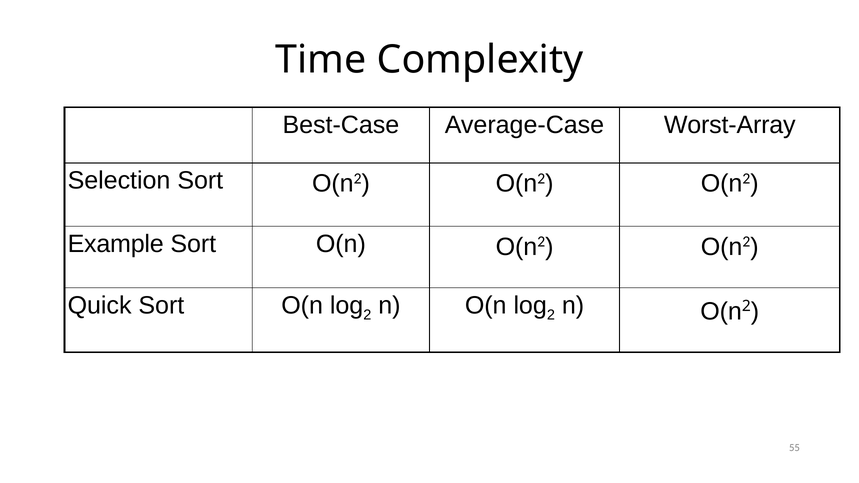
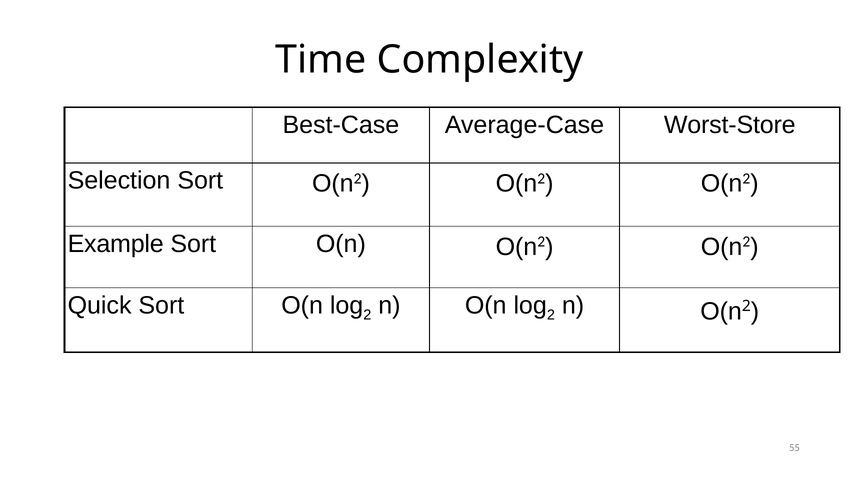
Worst-Array: Worst-Array -> Worst-Store (730, 125)
